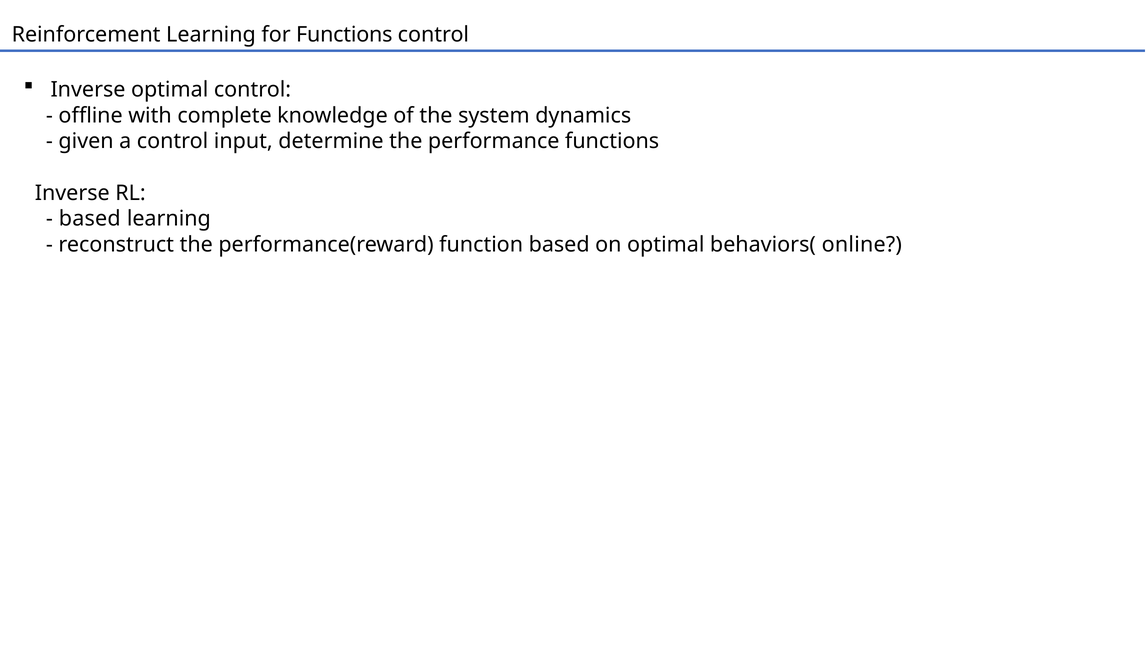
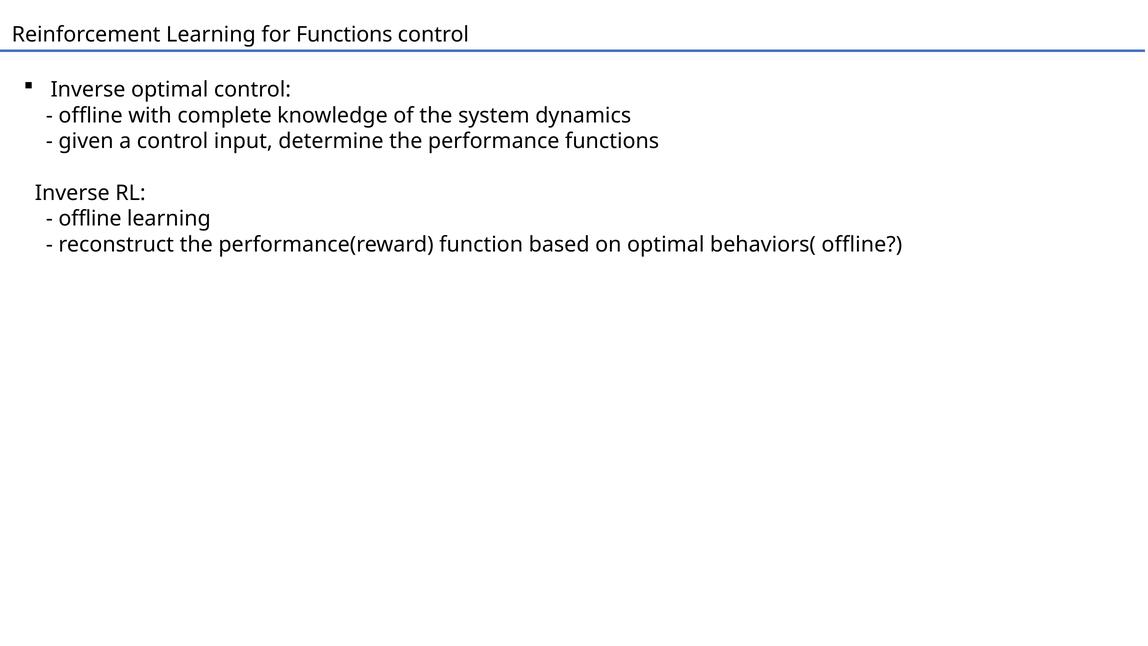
based: based -> offline (90, 219)
behaviors( online: online -> offline (862, 245)
